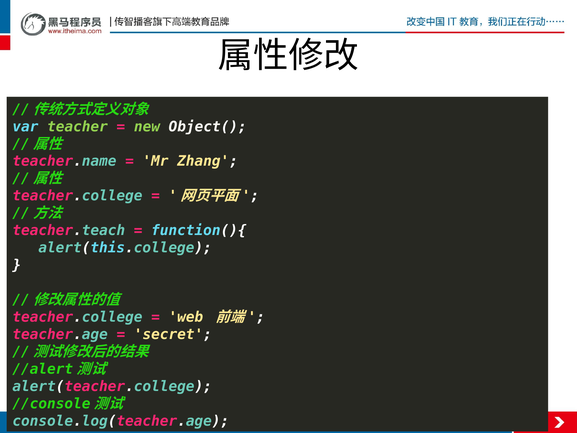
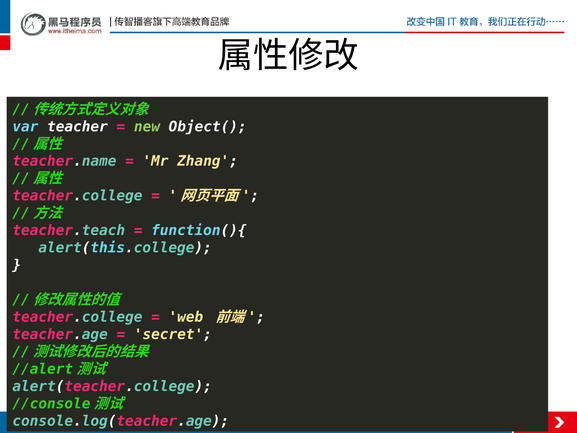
teacher colour: light green -> white (77, 127)
